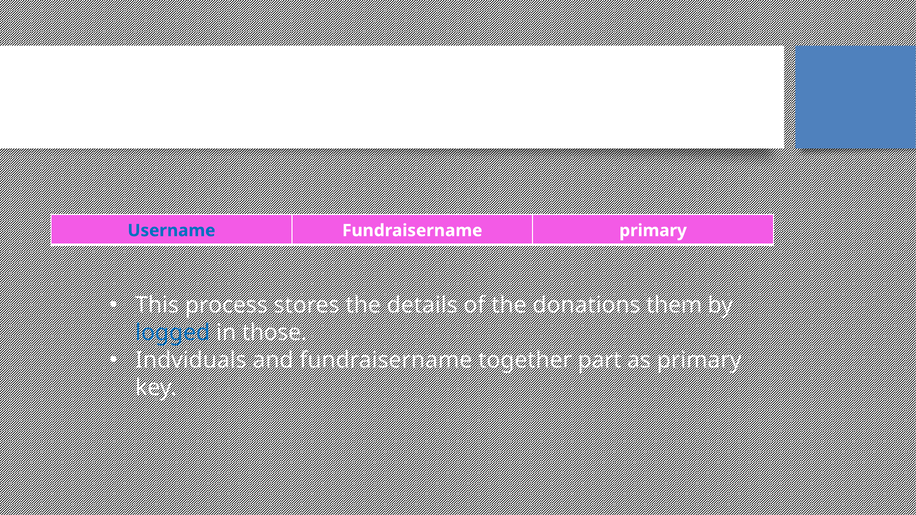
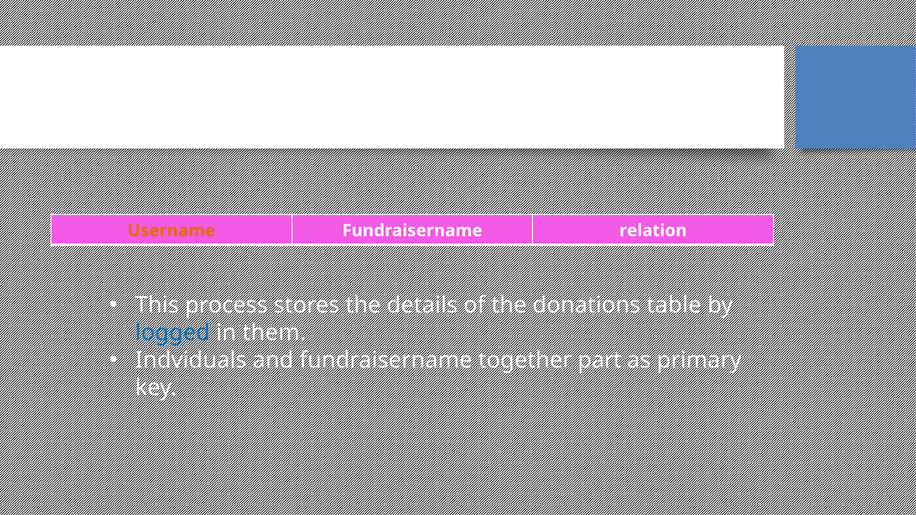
Username colour: blue -> orange (171, 231)
Fundraisername primary: primary -> relation (653, 231)
them: them -> table (674, 306)
those: those -> them (274, 333)
